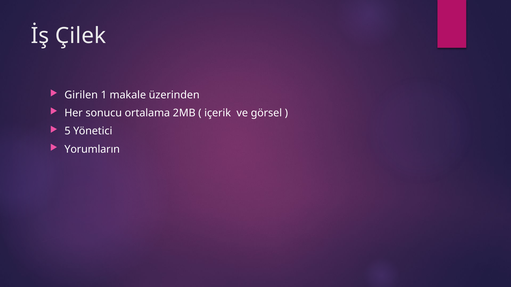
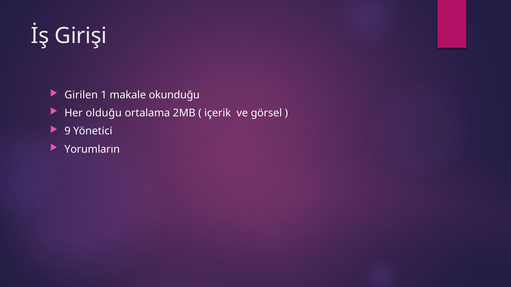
Çilek: Çilek -> Girişi (81, 36)
üzerinden: üzerinden -> okunduğu (174, 95)
sonucu: sonucu -> olduğu (104, 113)
5: 5 -> 9 (68, 131)
